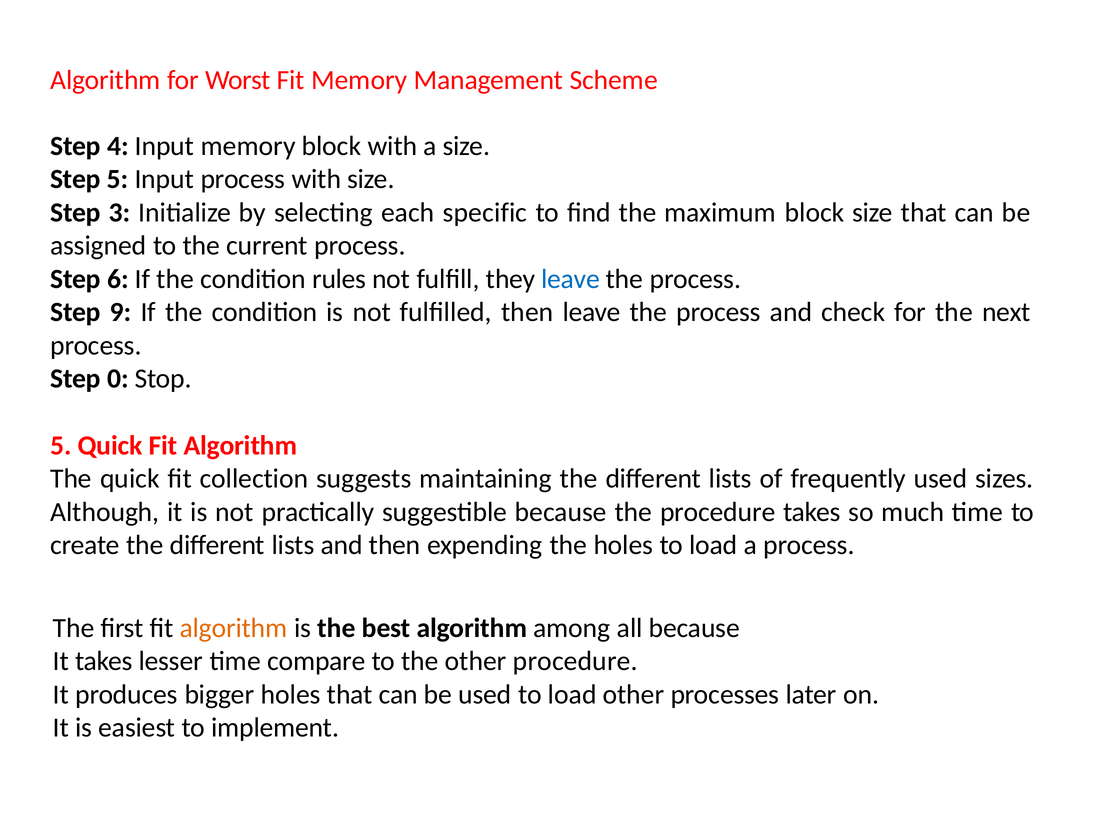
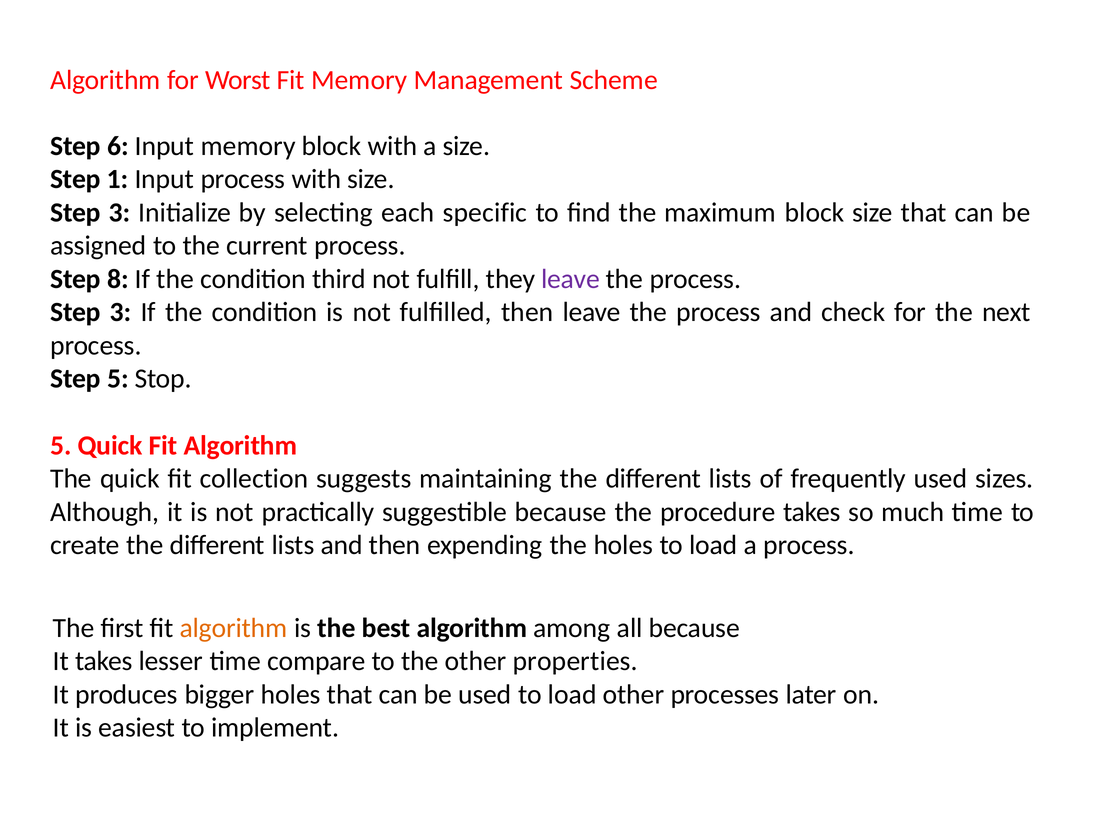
4: 4 -> 6 (118, 146)
Step 5: 5 -> 1 (118, 179)
6: 6 -> 8 (118, 279)
rules: rules -> third (339, 279)
leave colour: blue -> purple (571, 279)
9: 9 -> 3 (121, 312)
Step 0: 0 -> 5 (118, 379)
other procedure: procedure -> properties (575, 661)
